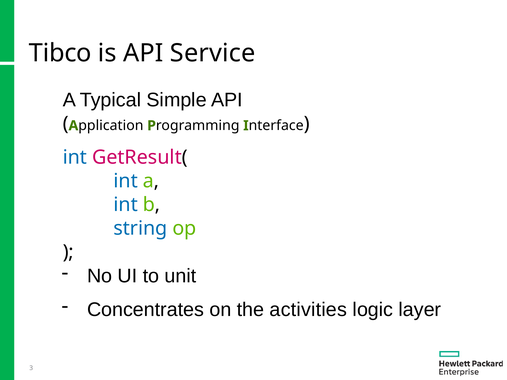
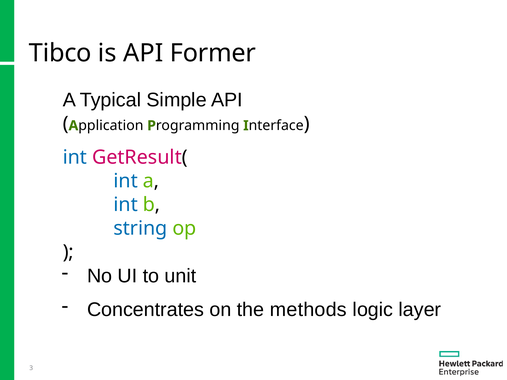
Service: Service -> Former (213, 53)
activities: activities -> methods (308, 310)
